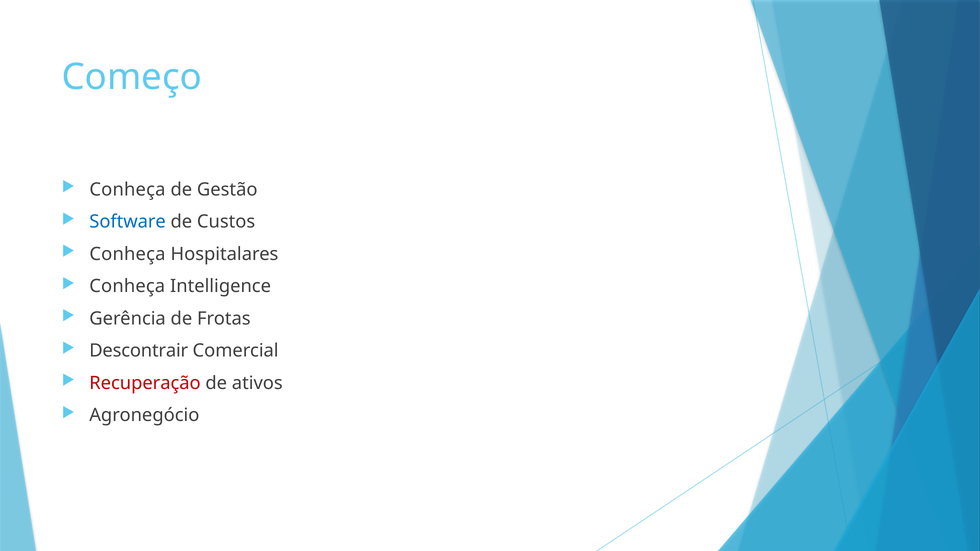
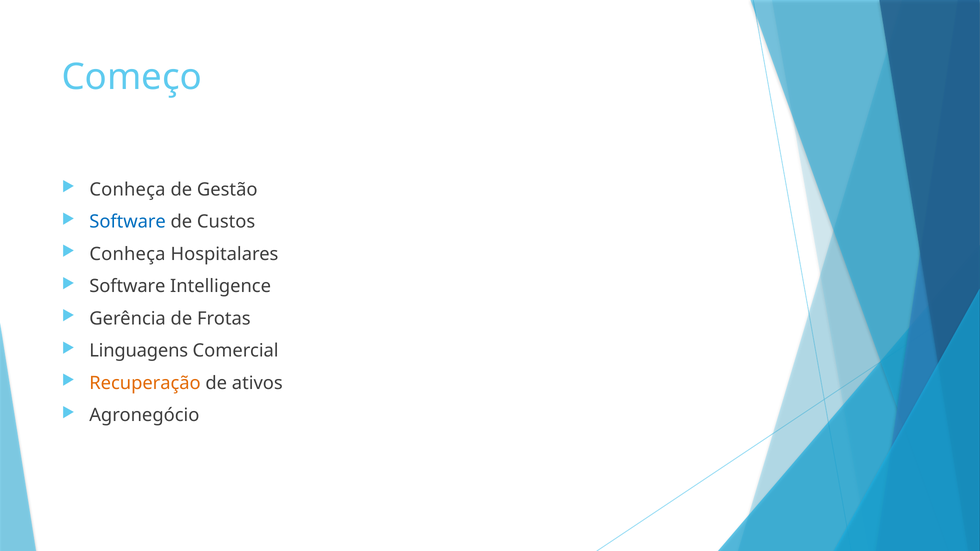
Conheça: Conheça -> Software (127, 286)
Descontrair: Descontrair -> Linguagens (139, 351)
Recuperação colour: red -> orange (145, 383)
